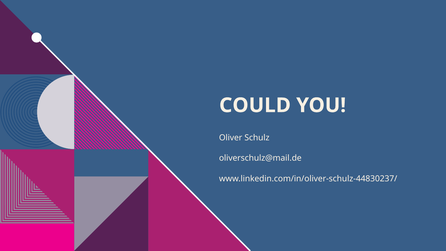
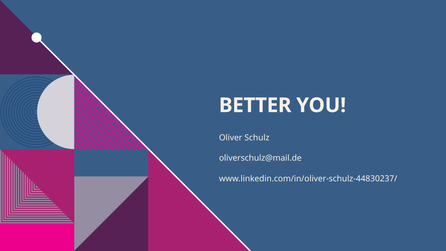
COULD: COULD -> BETTER (255, 105)
